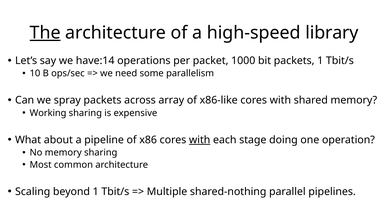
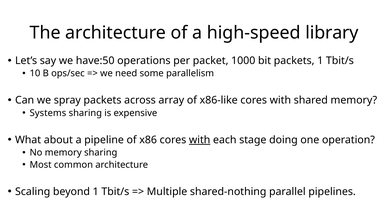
The underline: present -> none (45, 33)
have:14: have:14 -> have:50 (95, 61)
Working: Working -> Systems (48, 113)
